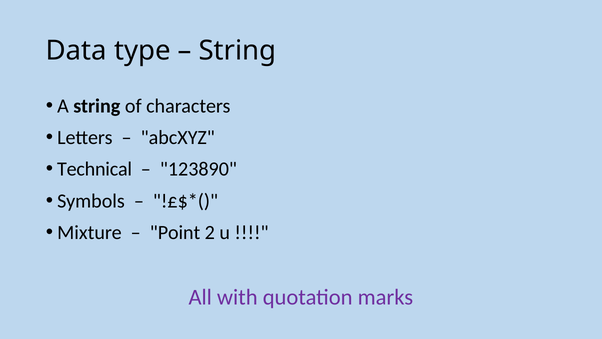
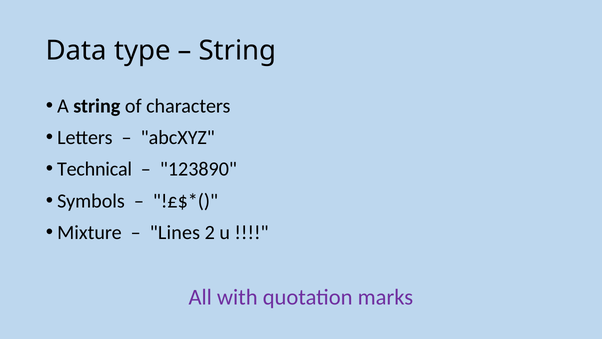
Point: Point -> Lines (175, 232)
